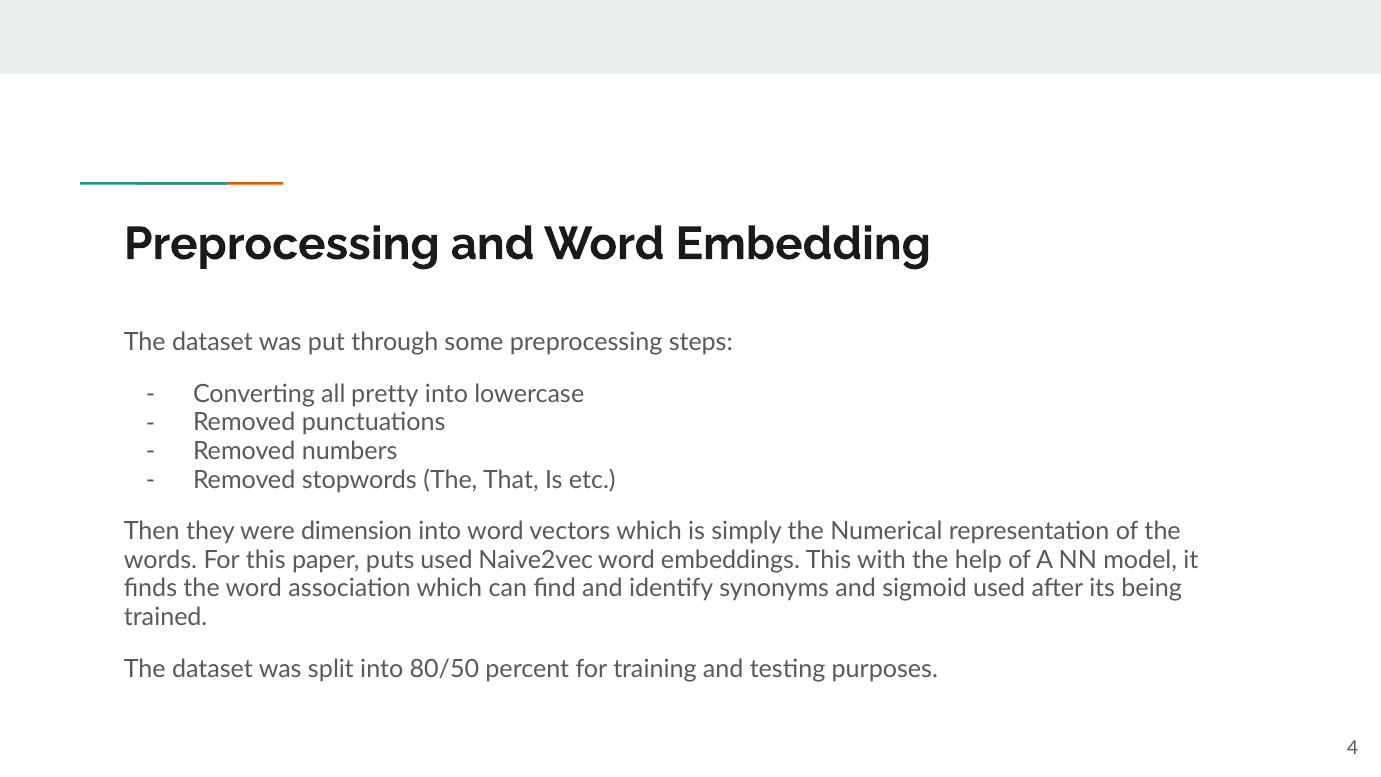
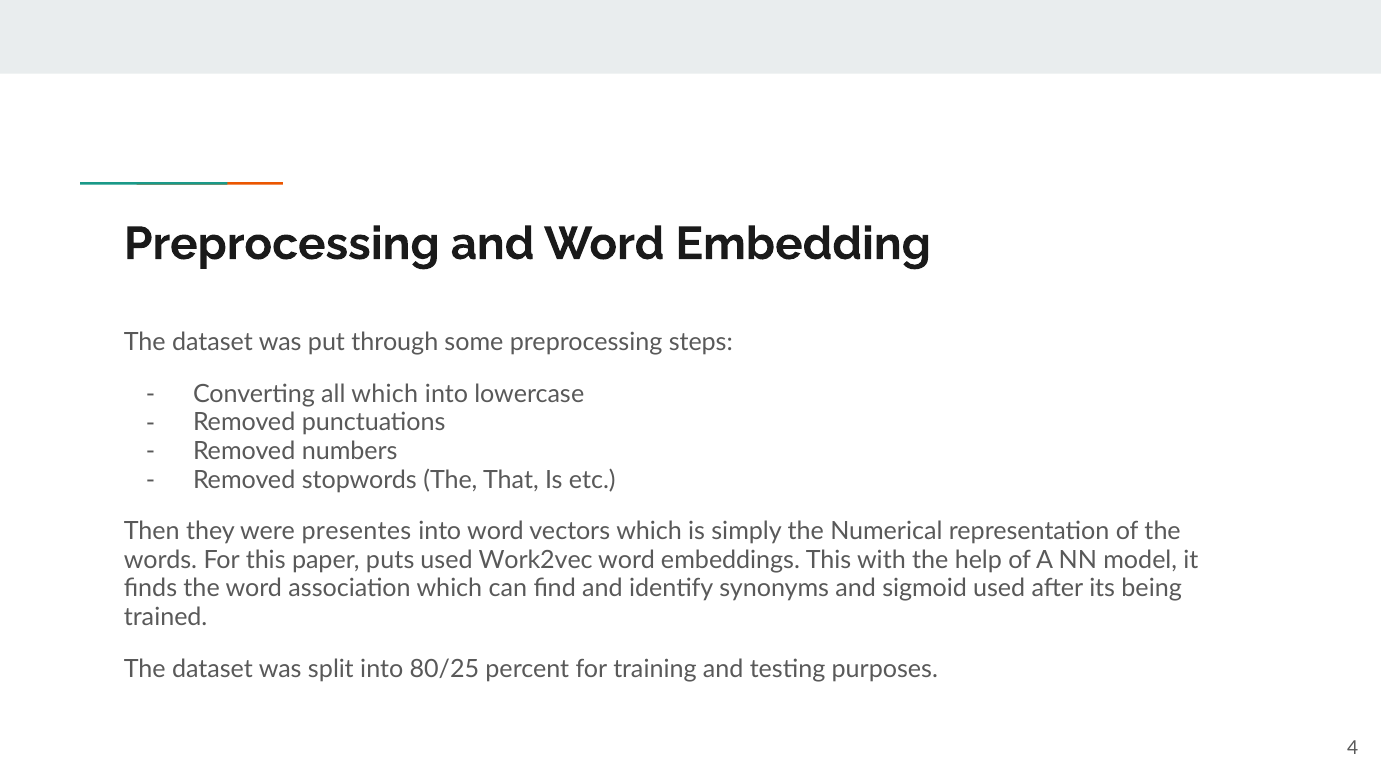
all pretty: pretty -> which (385, 394)
dimension: dimension -> presentes (356, 531)
Naive2vec: Naive2vec -> Work2vec (536, 560)
80/50: 80/50 -> 80/25 (444, 669)
